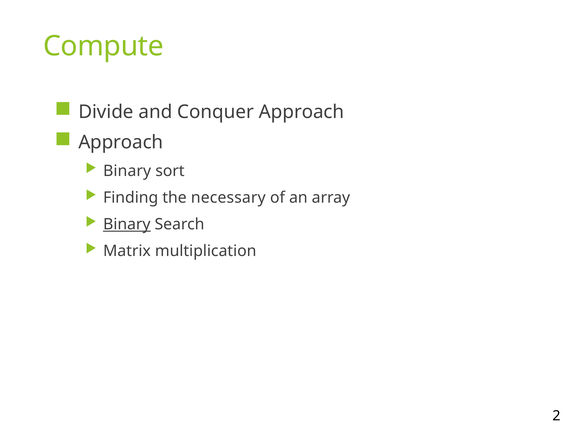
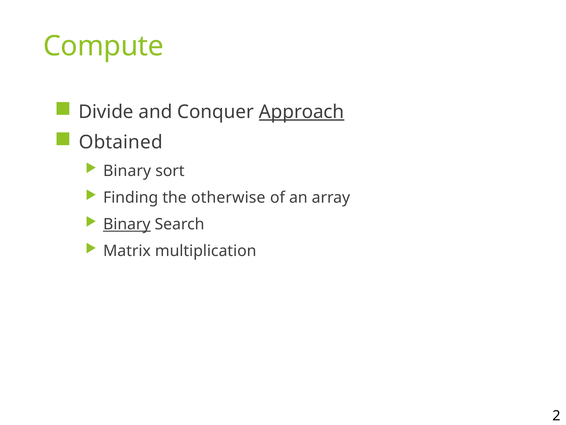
Approach underline: none -> present (302, 112)
Approach: Approach -> Obtained (121, 142)
necessary: necessary -> otherwise (228, 197)
